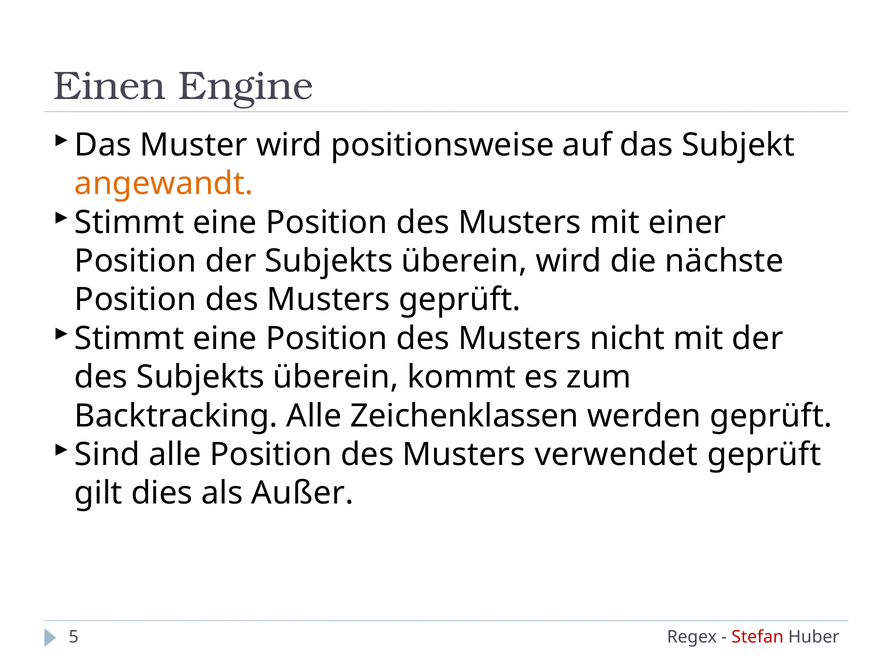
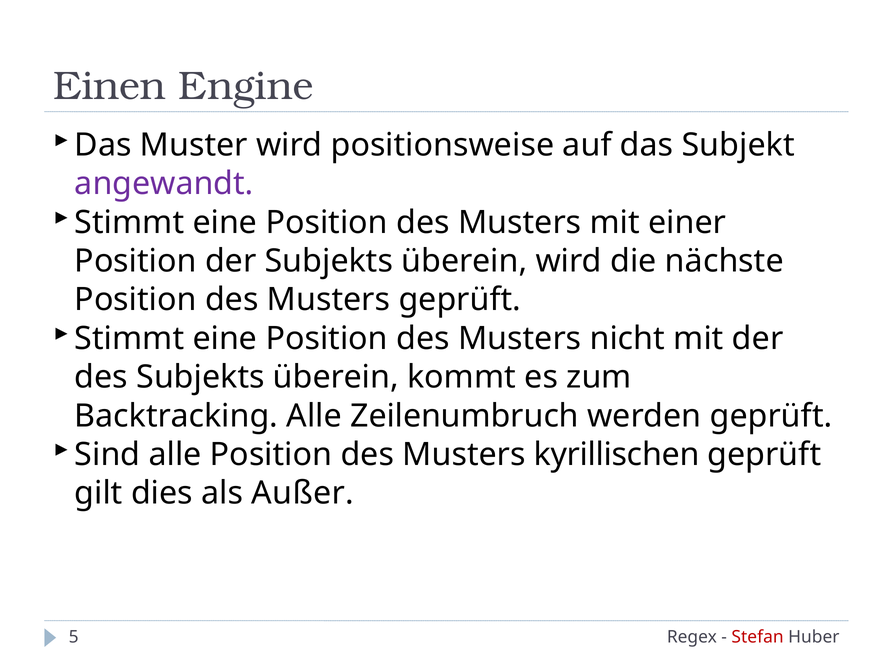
angewandt colour: orange -> purple (164, 184)
Zeichenklassen: Zeichenklassen -> Zeilenumbruch (465, 416)
verwendet: verwendet -> kyrillischen (617, 454)
